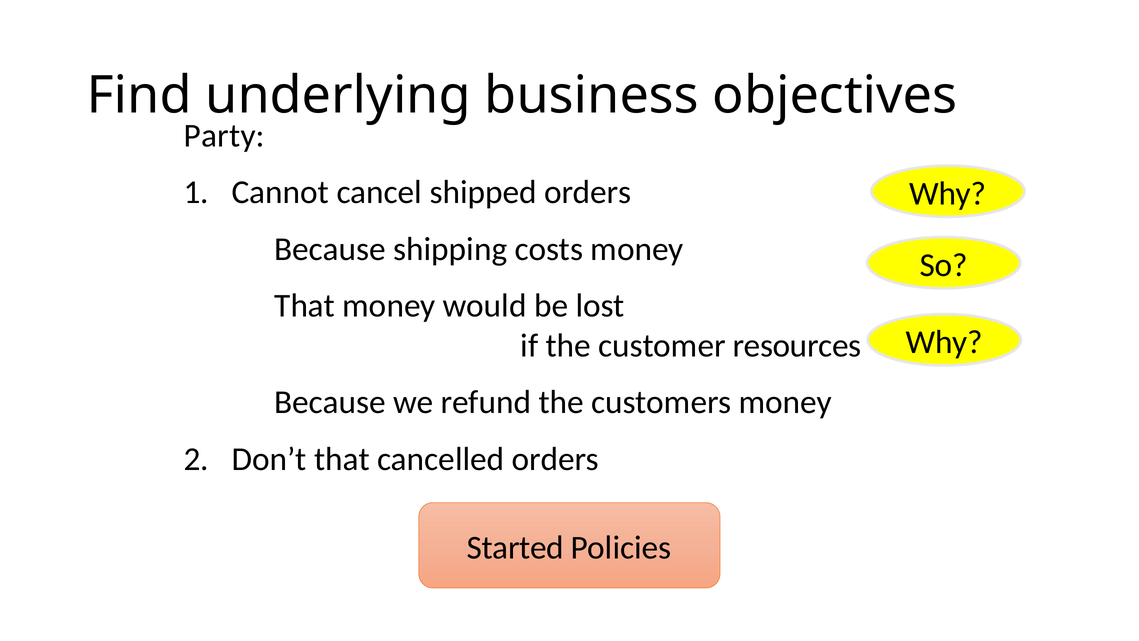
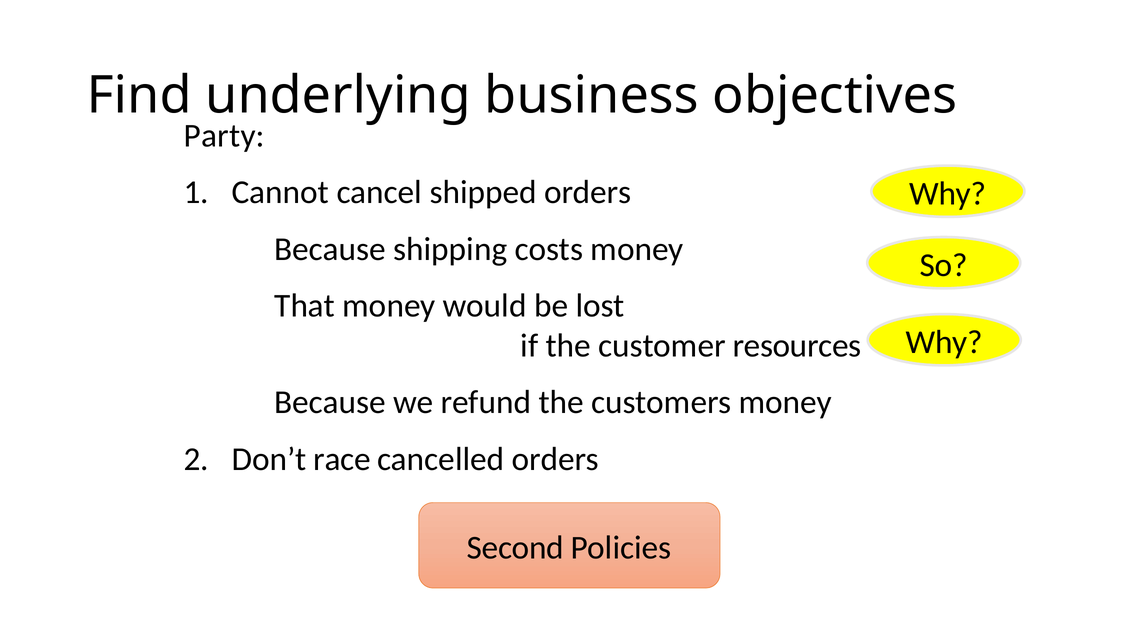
Don’t that: that -> race (342, 459)
Started: Started -> Second (515, 547)
